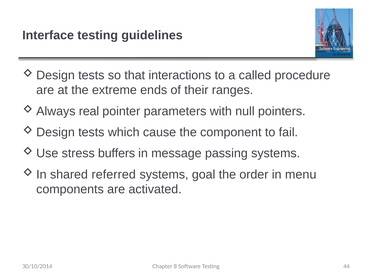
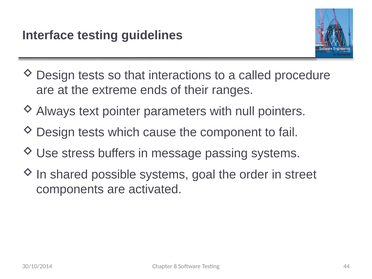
real: real -> text (89, 111)
referred: referred -> possible (114, 174)
menu: menu -> street (301, 174)
